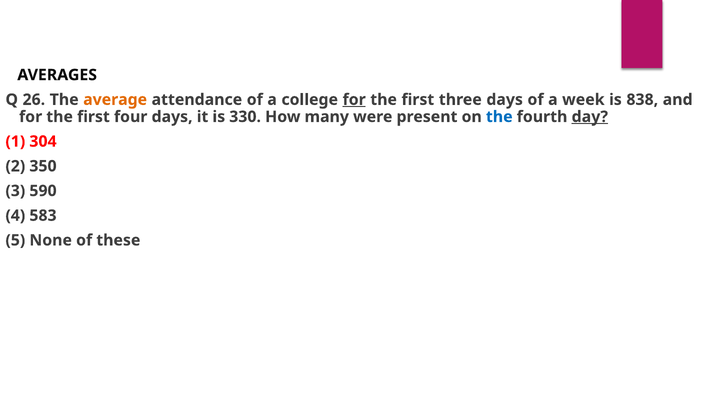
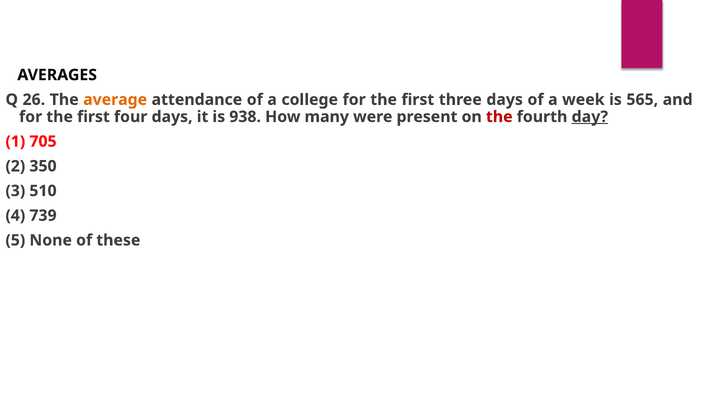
for underline: present -> none (354, 100)
838: 838 -> 565 (642, 100)
330: 330 -> 938 (245, 117)
the colour: blue -> red (499, 117)
304: 304 -> 705 (43, 142)
590: 590 -> 510 (43, 191)
583: 583 -> 739 (43, 216)
